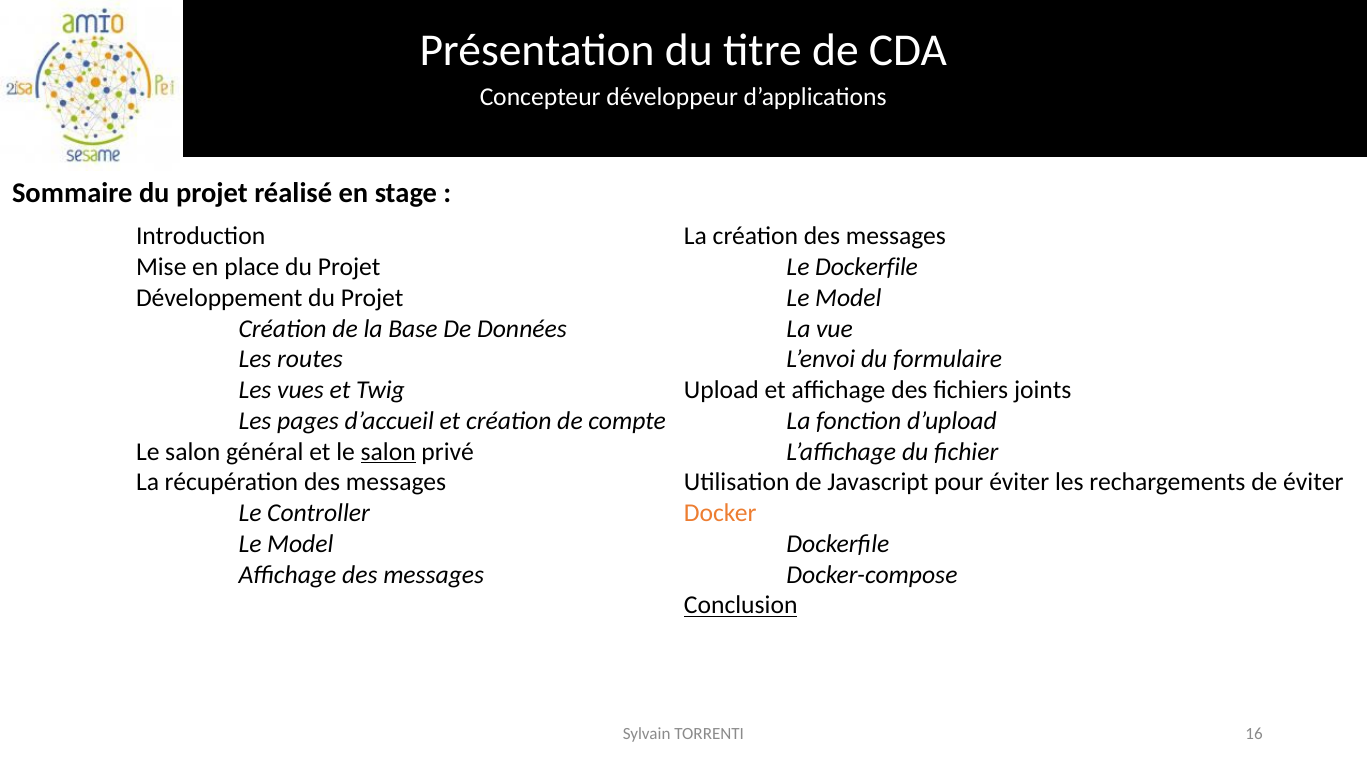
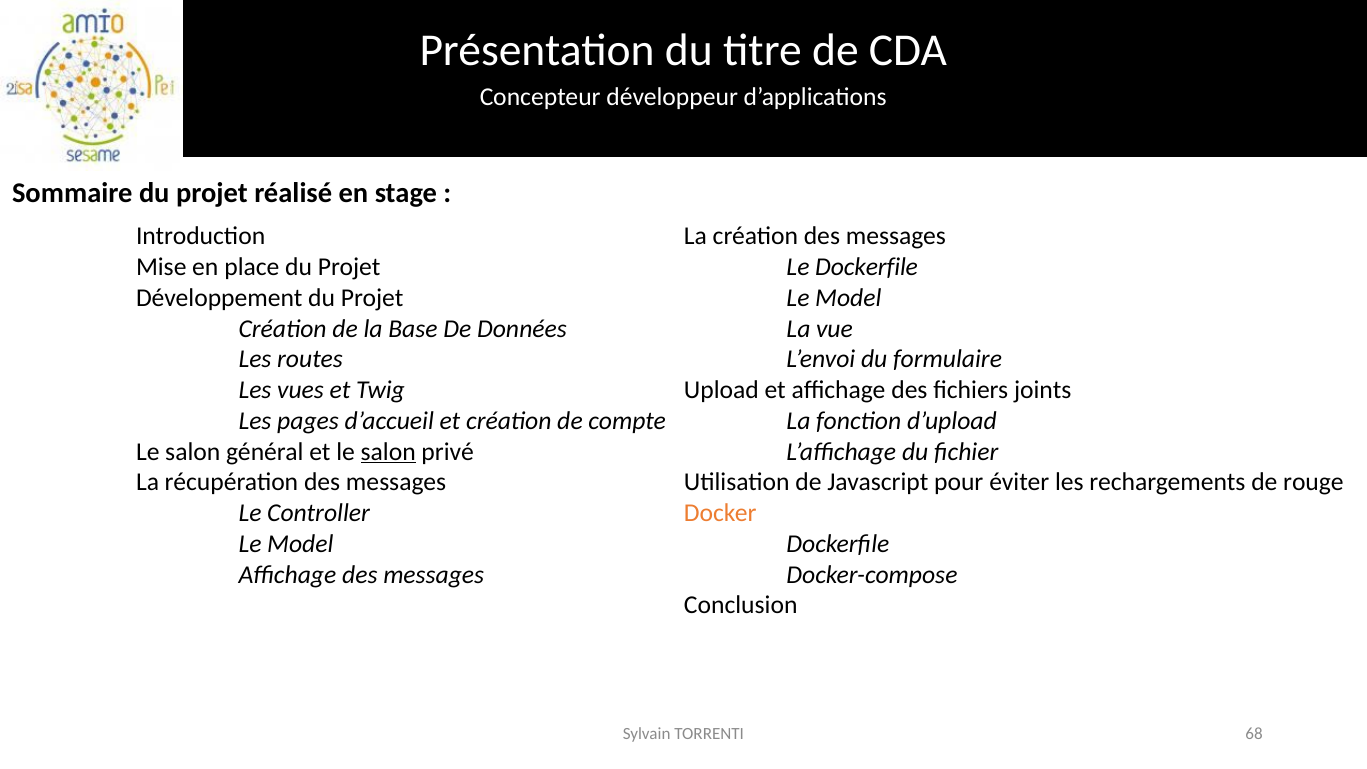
de éviter: éviter -> rouge (1313, 482)
Conclusion underline: present -> none (741, 605)
16: 16 -> 68 (1254, 734)
